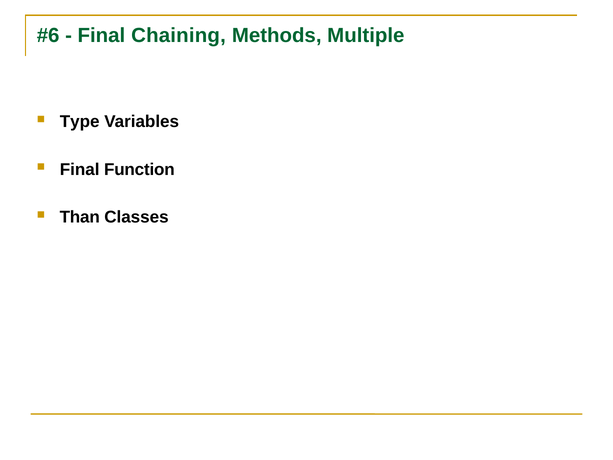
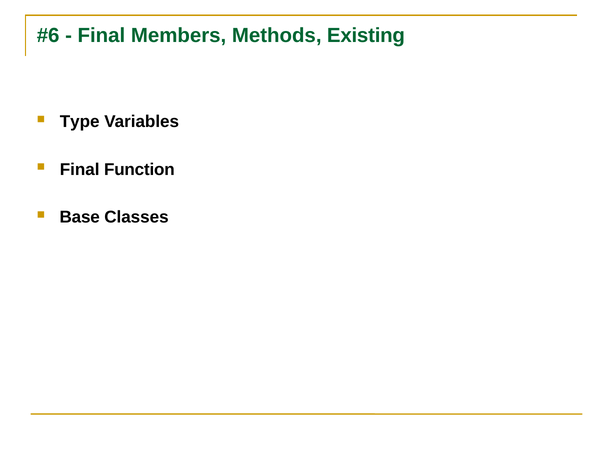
Chaining: Chaining -> Members (179, 35)
Multiple: Multiple -> Existing (366, 35)
Than: Than -> Base (80, 217)
